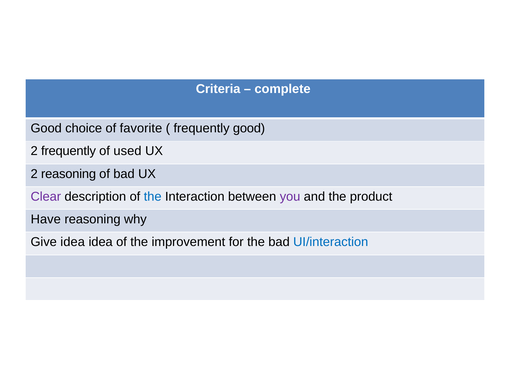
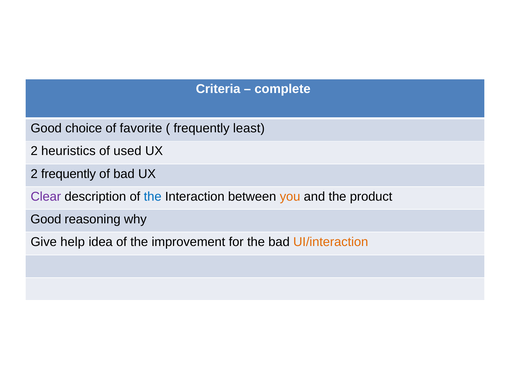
frequently good: good -> least (249, 128)
2 frequently: frequently -> heuristics (68, 151)
2 reasoning: reasoning -> frequently (69, 174)
you colour: purple -> orange (290, 196)
Have: Have -> Good (46, 219)
Give idea: idea -> help (73, 242)
UI/interaction colour: blue -> orange (331, 242)
